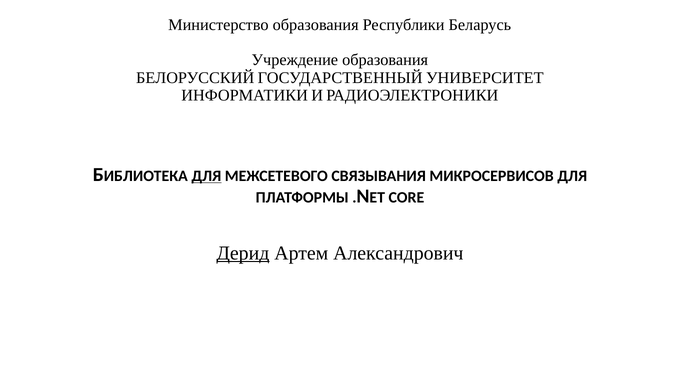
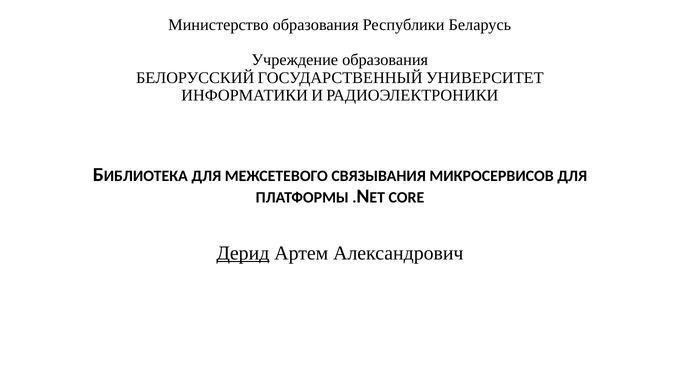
ДЛЯ underline: present -> none (206, 176)
